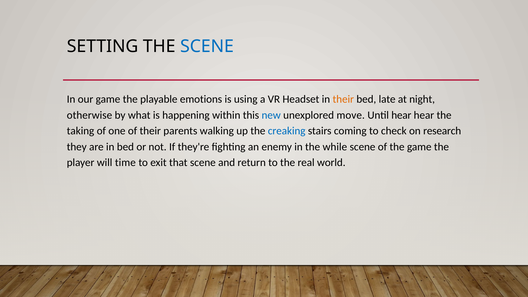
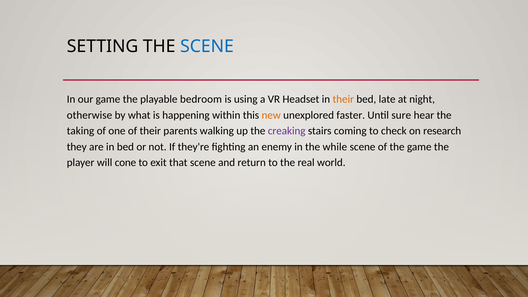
emotions: emotions -> bedroom (201, 99)
new colour: blue -> orange (271, 115)
move: move -> faster (351, 115)
Until hear: hear -> sure (401, 115)
creaking colour: blue -> purple (287, 131)
time: time -> cone (125, 163)
